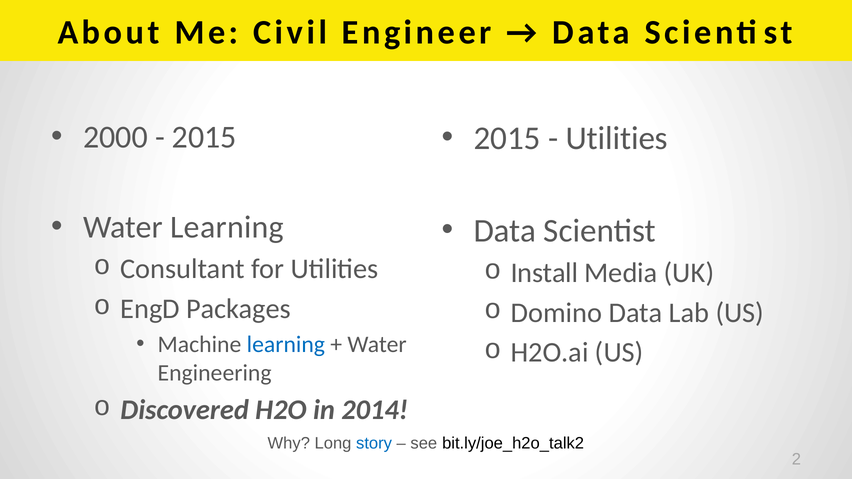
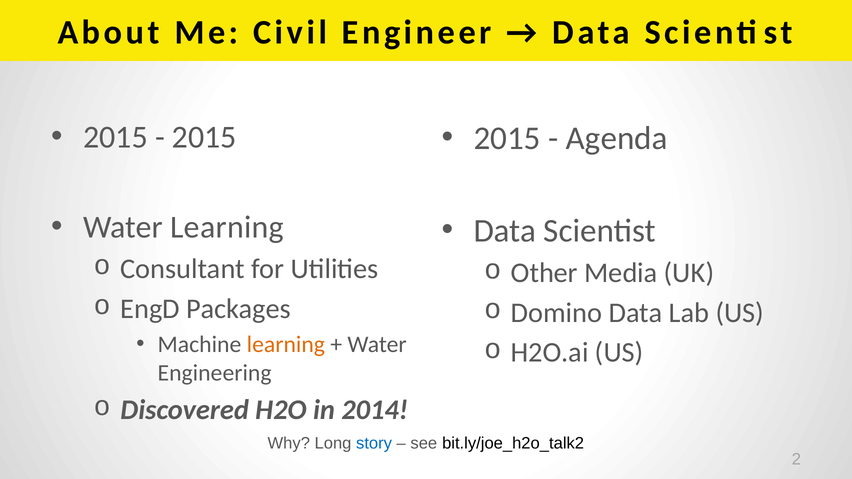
2000: 2000 -> 2015 (115, 138)
Utilities: Utilities -> Agenda (617, 138)
Install: Install -> Other (544, 273)
learning colour: blue -> orange (286, 345)
